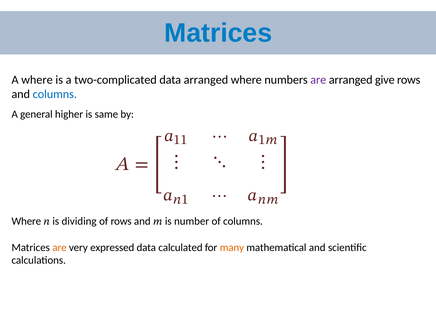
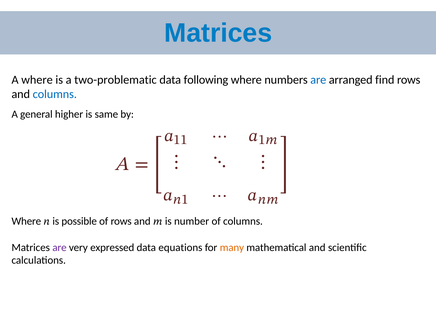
two-complicated: two-complicated -> two-problematic (115, 80)
data arranged: arranged -> following (206, 80)
are colour: purple -> blue (318, 80)
give: give -> find (385, 80)
dividing: dividing -> possible (79, 221)
are colour: orange -> purple (59, 248)
calculated: calculated -> equations (180, 248)
